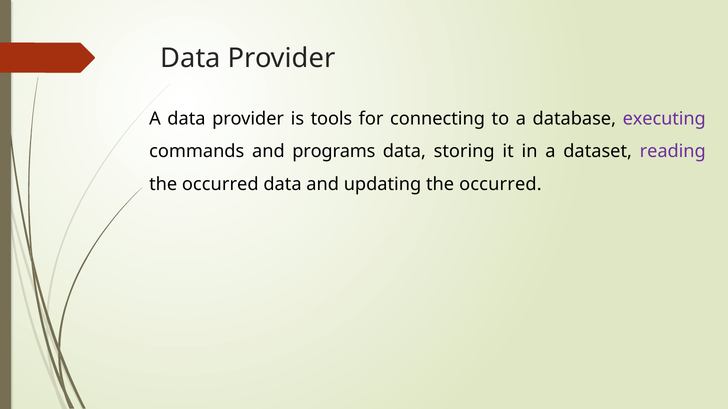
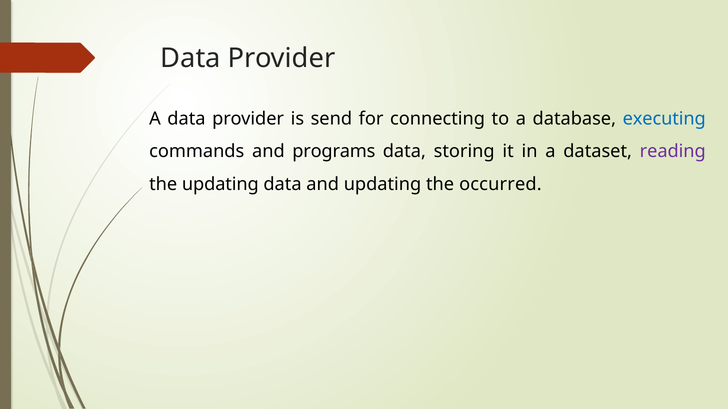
tools: tools -> send (331, 119)
executing colour: purple -> blue (664, 119)
occurred: occurred -> updating (220, 184)
